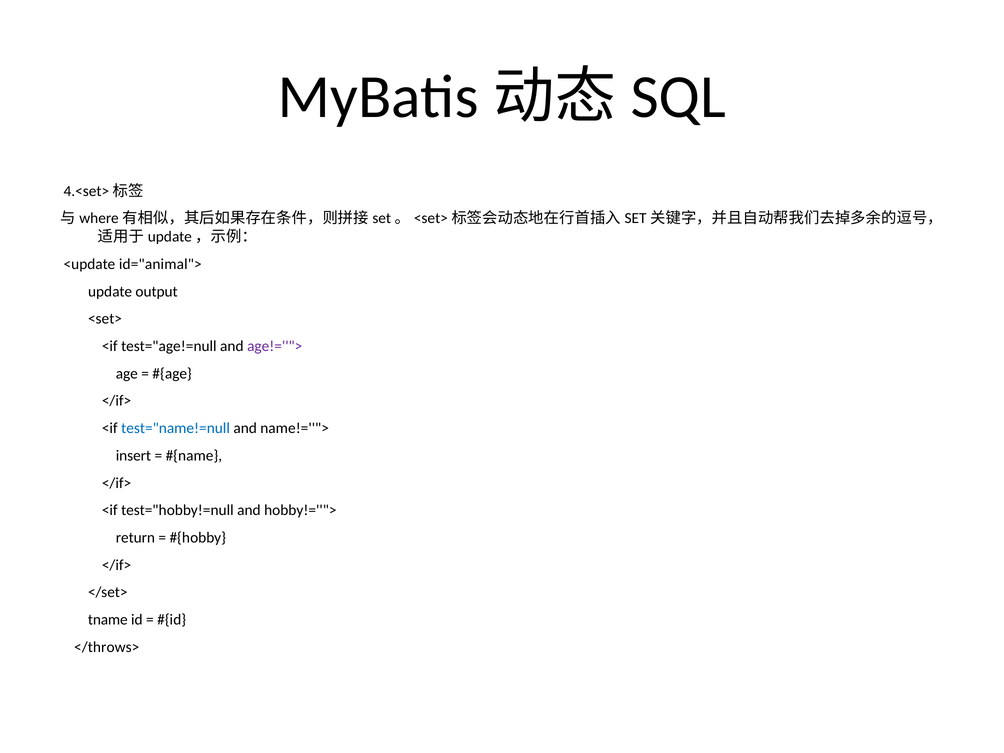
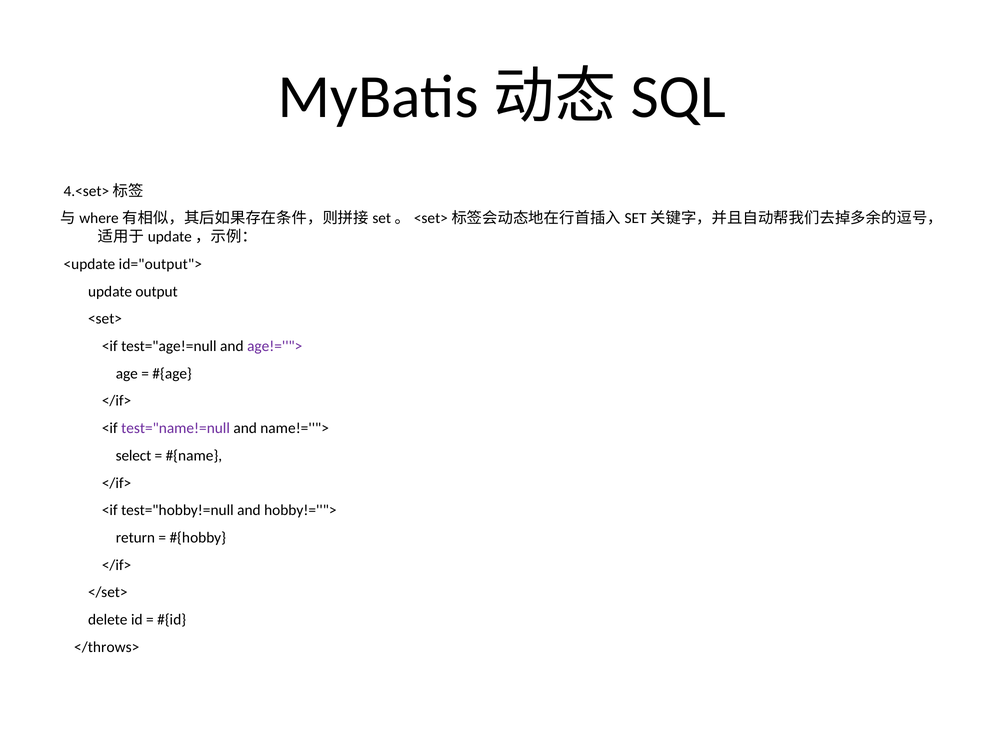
id="animal">: id="animal"> -> id="output"> (160, 264)
test="name!=null colour: blue -> purple (176, 428)
insert: insert -> select (133, 456)
tname: tname -> delete (108, 620)
